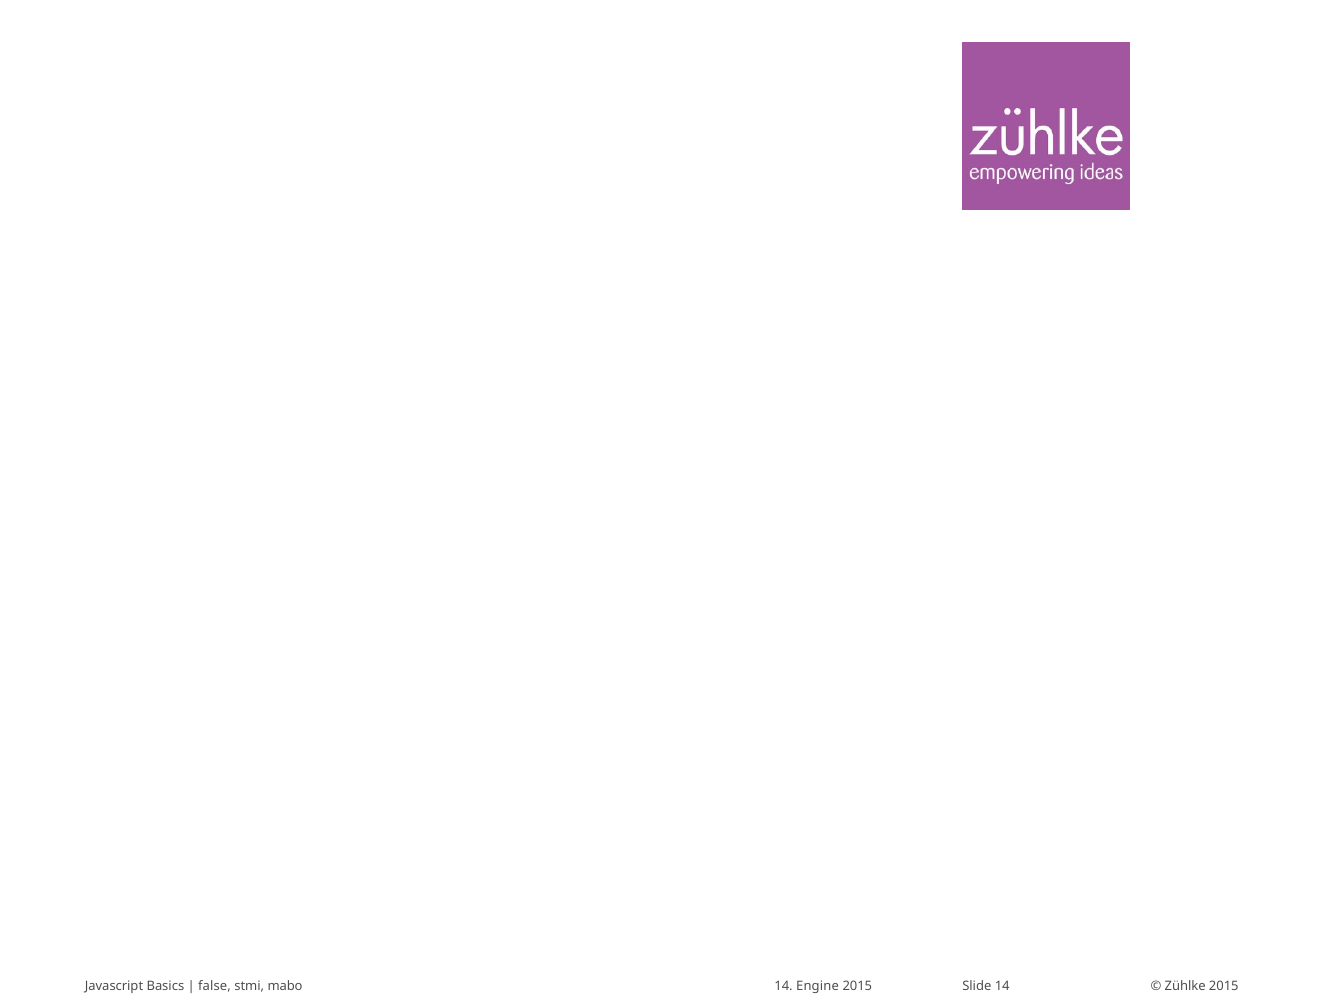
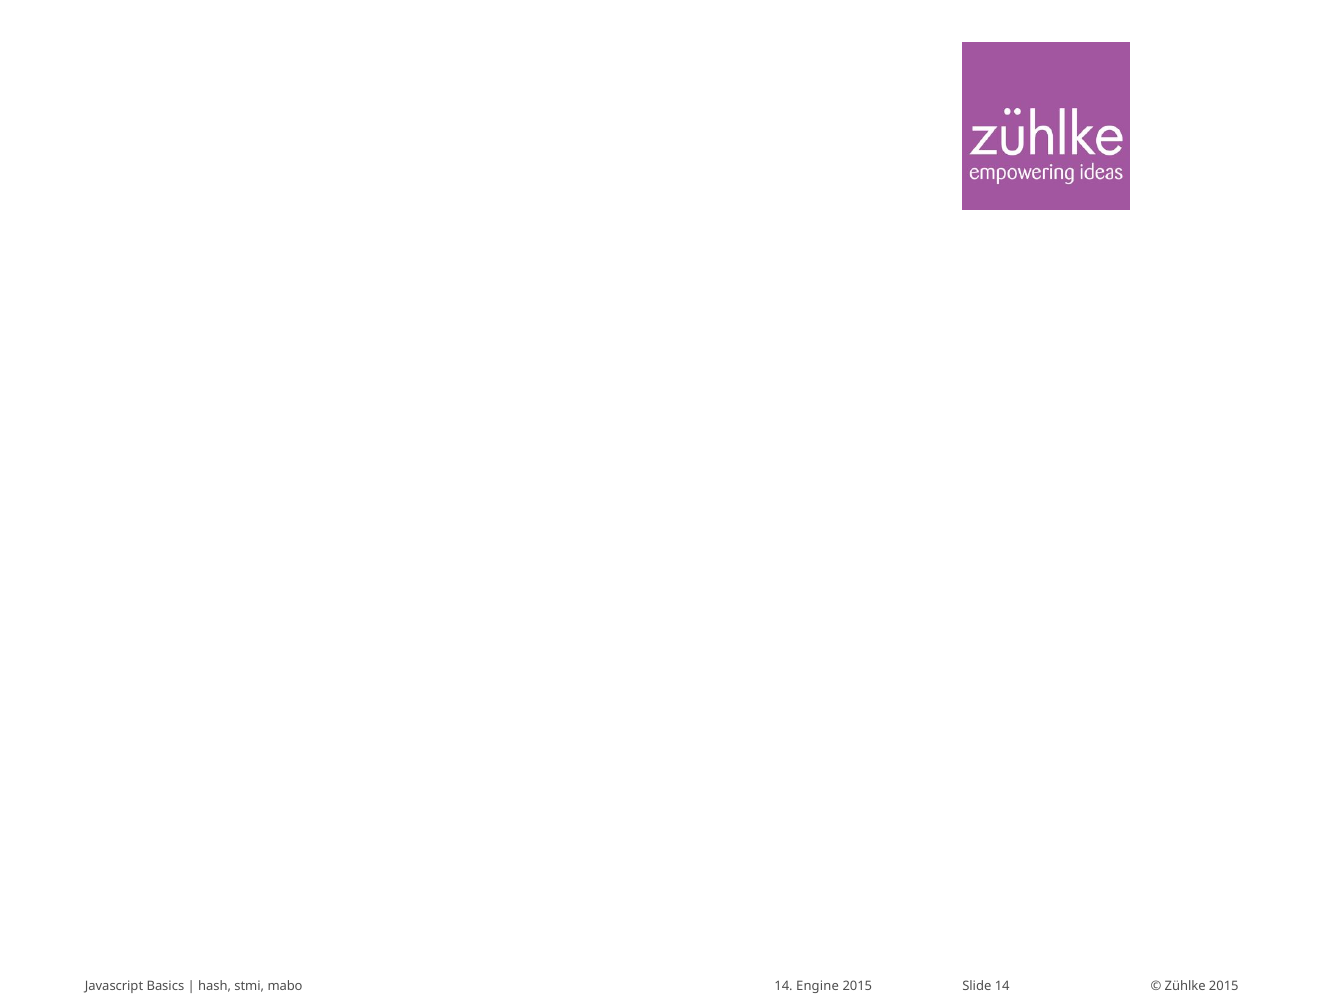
false: false -> hash (215, 987)
